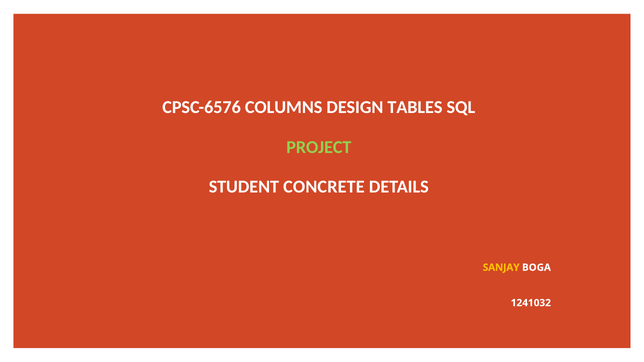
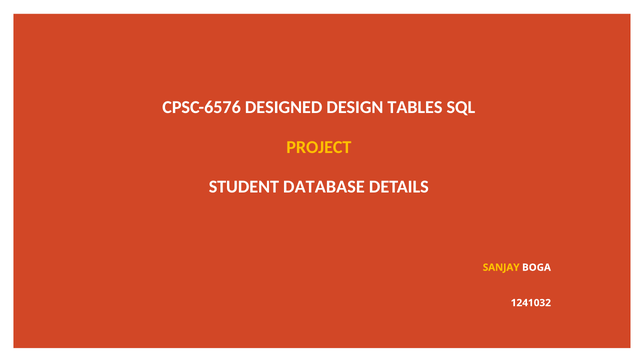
COLUMNS: COLUMNS -> DESIGNED (284, 108)
PROJECT colour: light green -> yellow (319, 147)
CONCRETE: CONCRETE -> DATABASE (324, 187)
